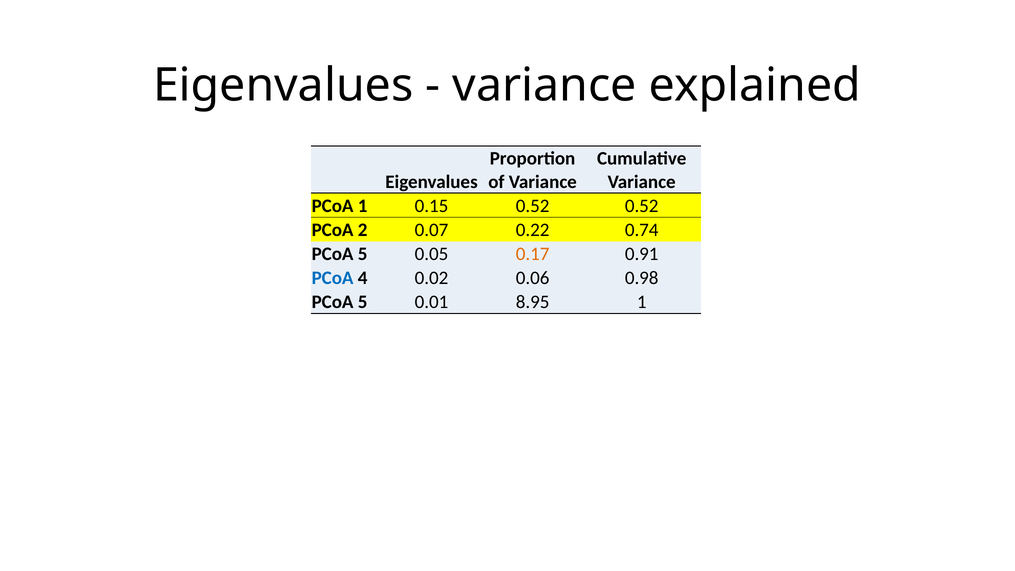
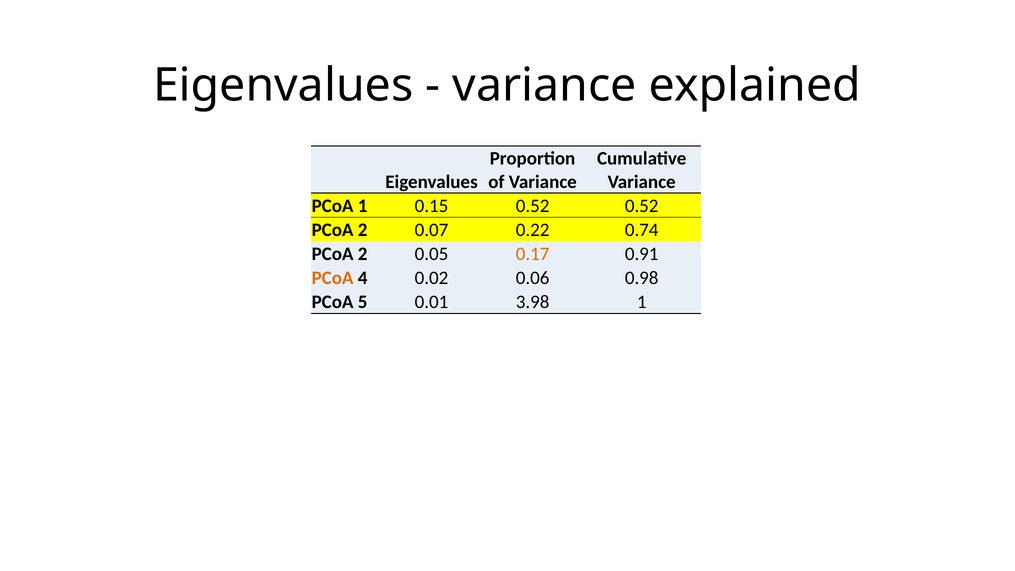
5: 5 -> 2 (363, 254)
PCoA colour: blue -> orange (333, 278)
8.95: 8.95 -> 3.98 (533, 302)
